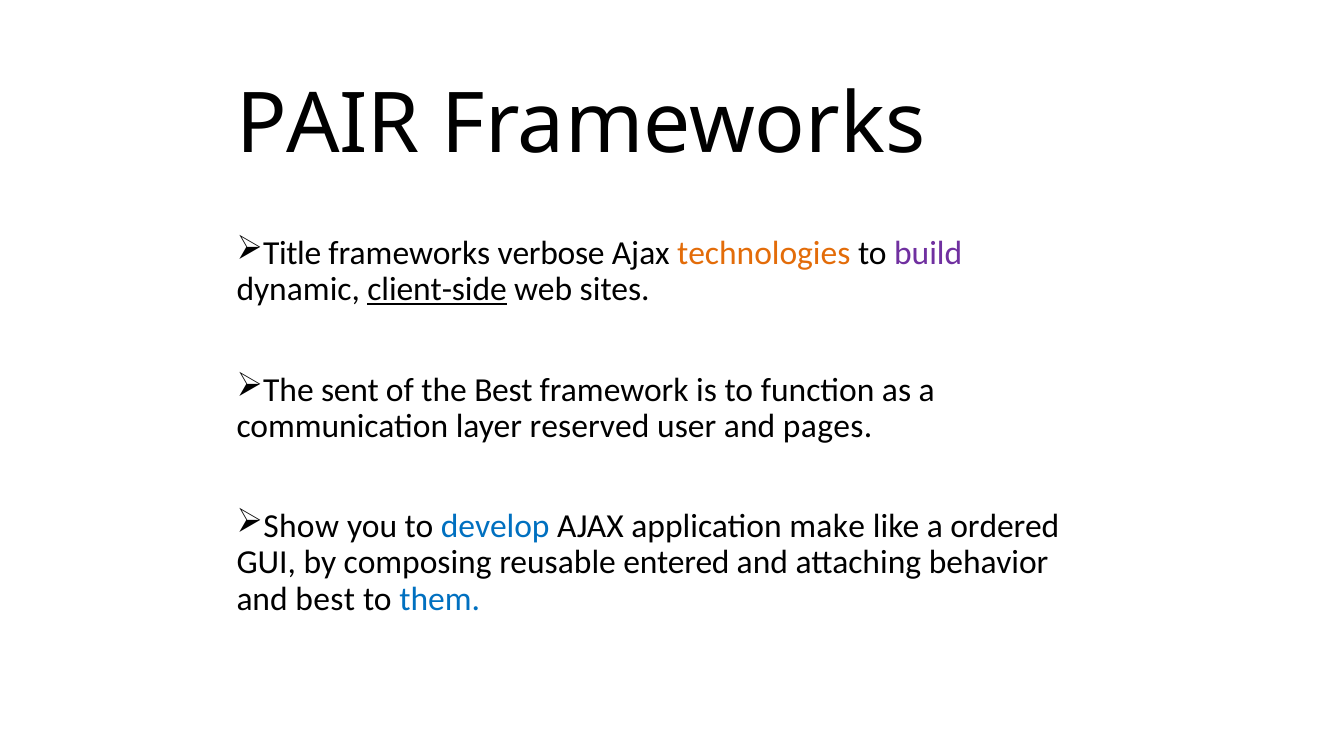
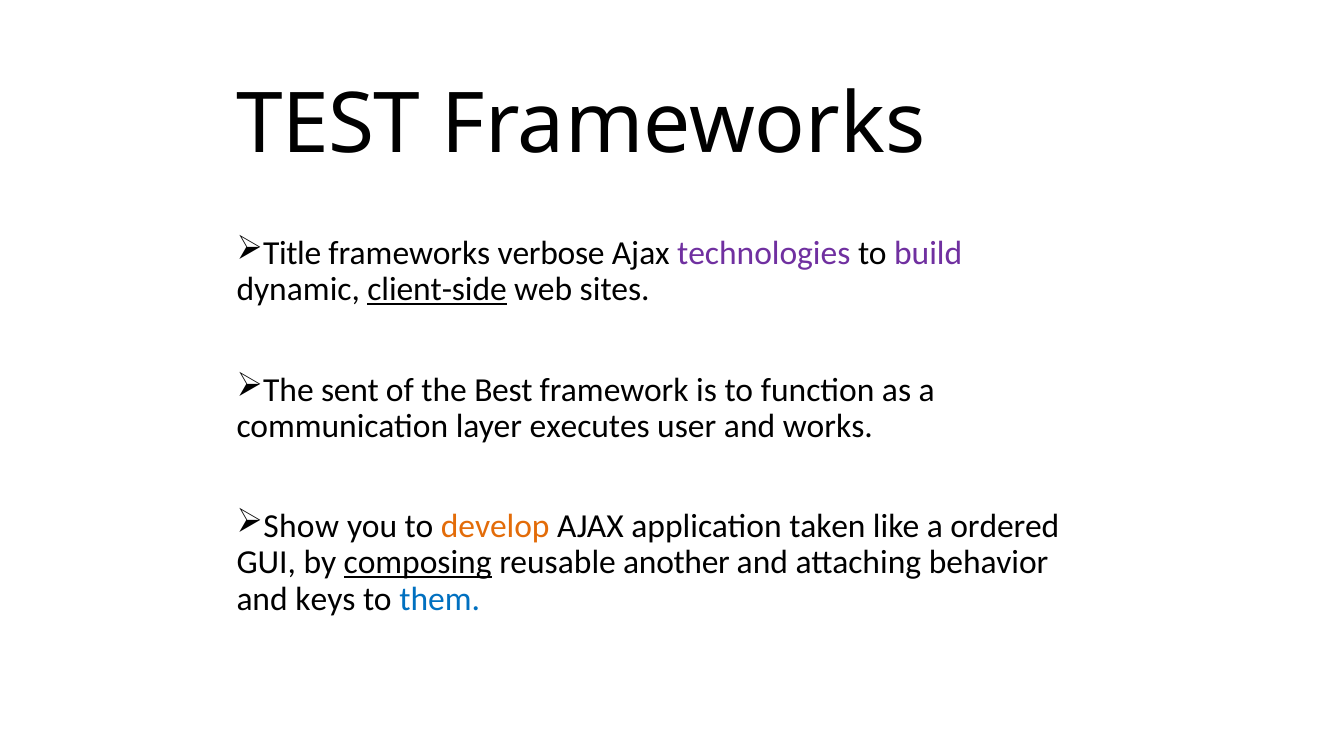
PAIR: PAIR -> TEST (328, 125)
technologies colour: orange -> purple (764, 253)
reserved: reserved -> executes (590, 426)
pages: pages -> works (828, 426)
develop colour: blue -> orange (495, 527)
make: make -> taken (827, 527)
composing underline: none -> present (418, 563)
entered: entered -> another (677, 563)
and best: best -> keys (325, 599)
